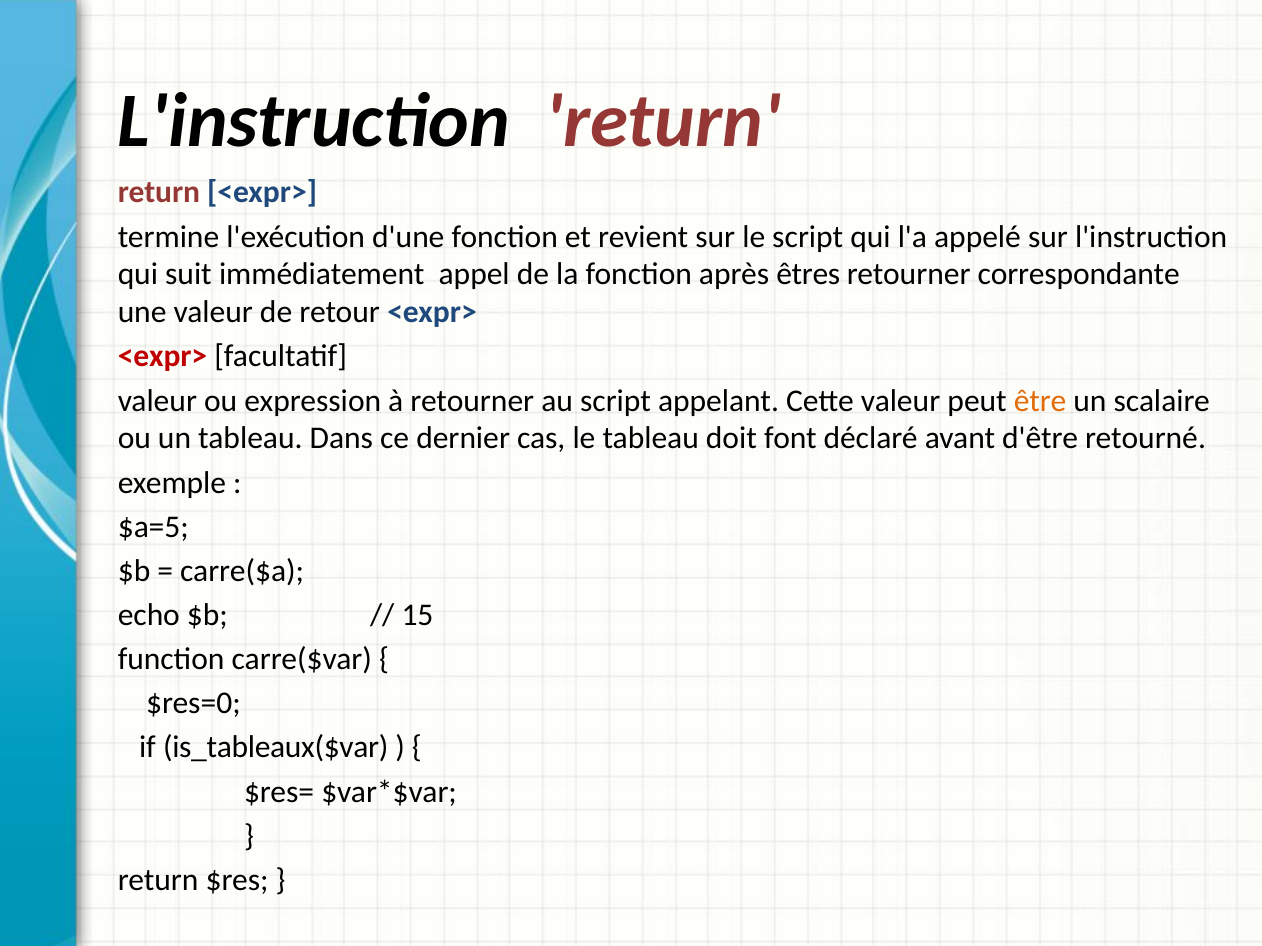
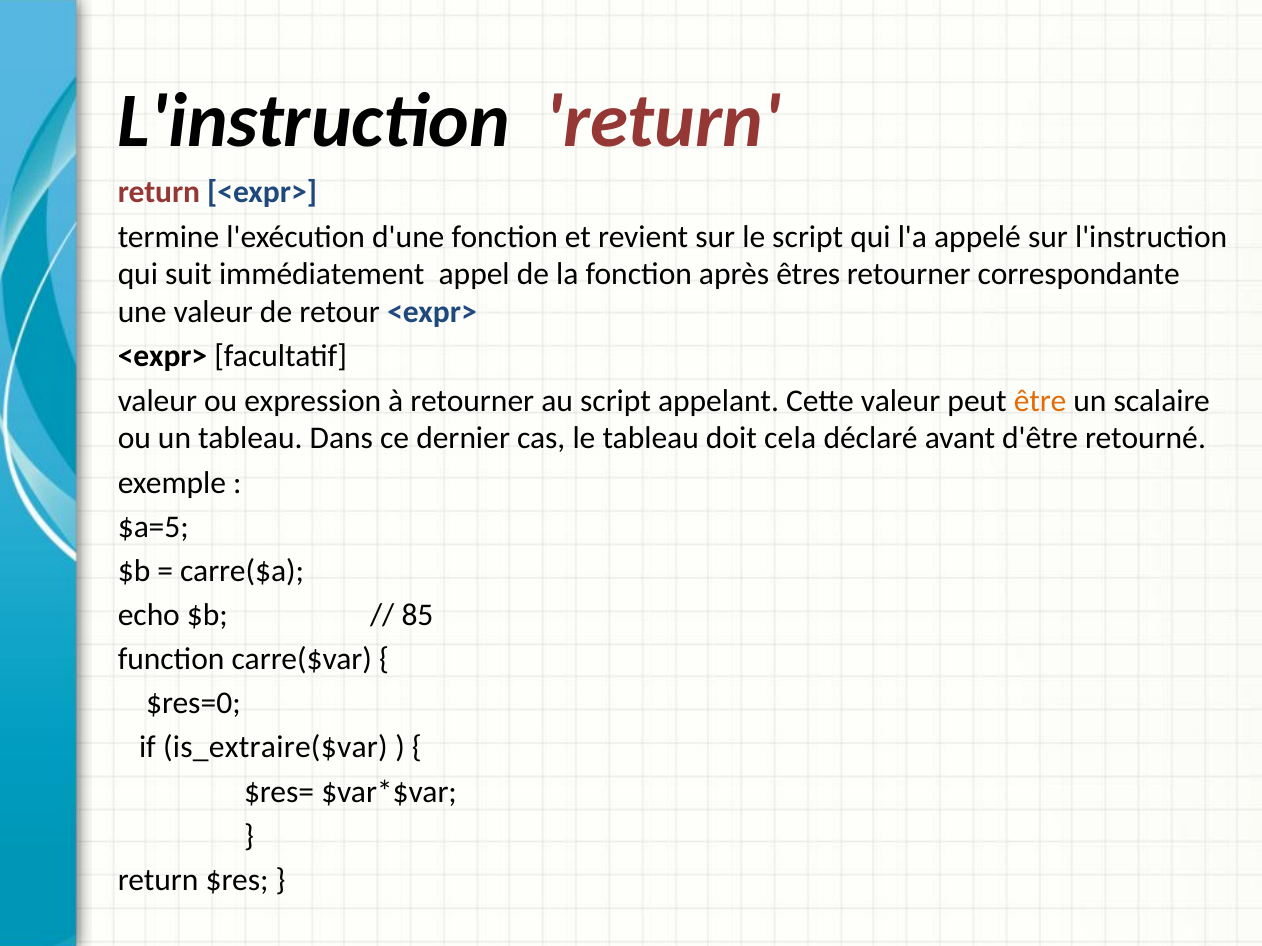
<expr> colour: red -> black (162, 357)
font: font -> cela (790, 439)
15: 15 -> 85 (417, 615)
is_tableaux($var: is_tableaux($var -> is_extraire($var (275, 748)
